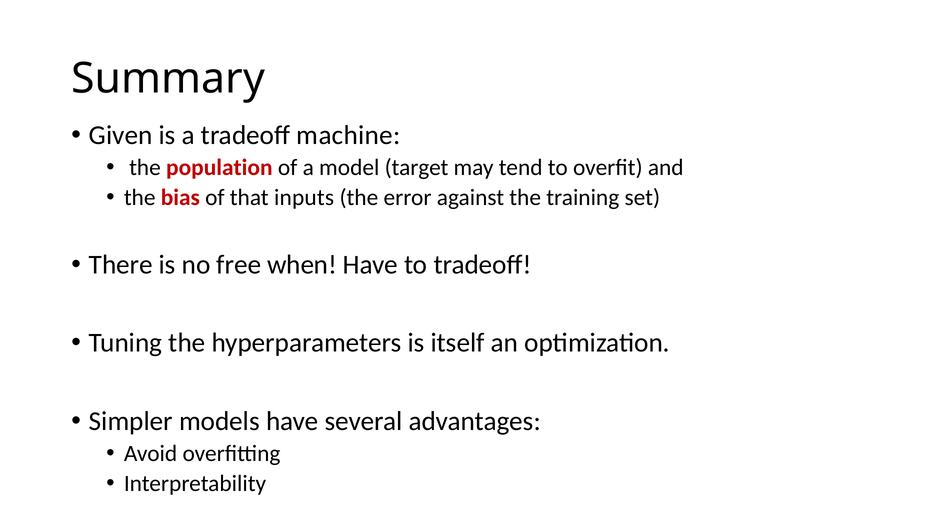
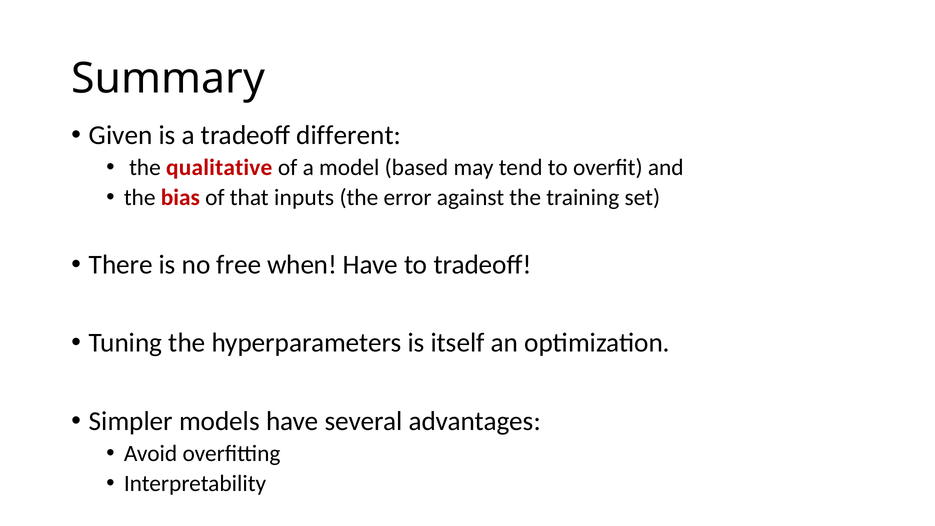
machine: machine -> different (349, 135)
population: population -> qualitative (219, 167)
target: target -> based (416, 167)
